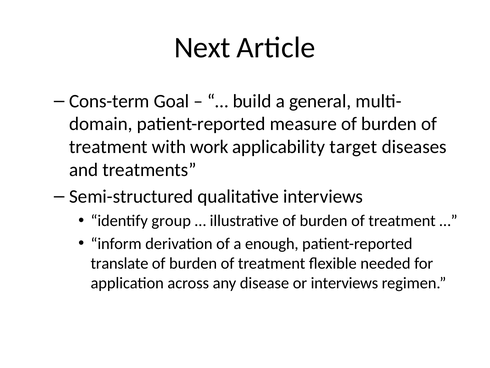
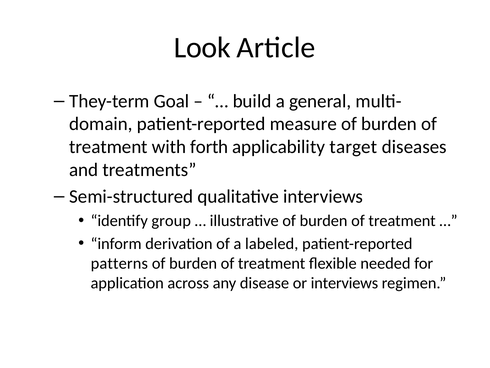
Next: Next -> Look (202, 47)
Cons-term: Cons-term -> They-term (109, 101)
work: work -> forth (209, 147)
enough: enough -> labeled (272, 243)
translate: translate -> patterns (119, 263)
